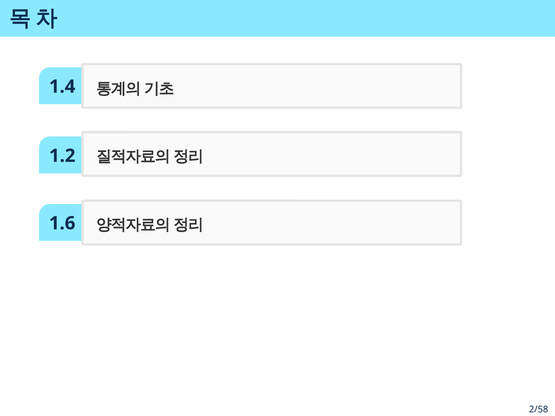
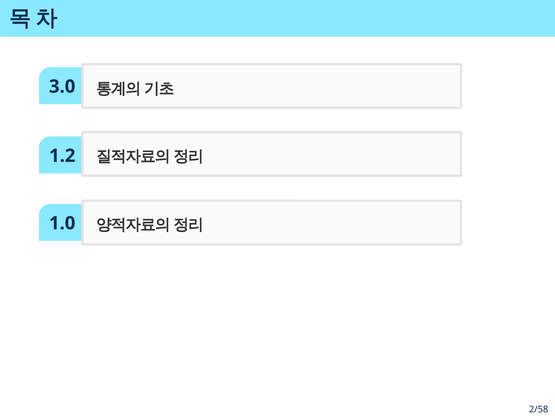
1.4: 1.4 -> 3.0 (62, 87)
1.6: 1.6 -> 1.0 (62, 223)
